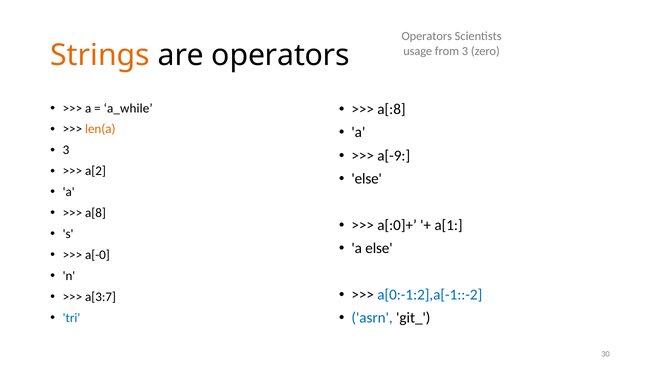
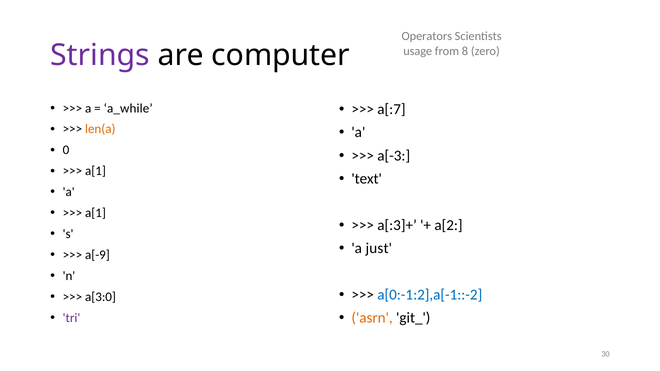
from 3: 3 -> 8 (465, 51)
Strings colour: orange -> purple (100, 55)
are operators: operators -> computer (281, 55)
a[:8: a[:8 -> a[:7 (391, 109)
3: 3 -> 0 (66, 150)
a[-9: a[-9 -> a[-3 (394, 156)
a[2: a[2 -> a[1 (95, 171)
else: else -> text (367, 179)
a[8: a[8 -> a[1 (95, 213)
a[:0]+: a[:0]+ -> a[:3]+ (397, 225)
a[1: a[1 -> a[2 (449, 225)
a else: else -> just (379, 249)
a[-0: a[-0 -> a[-9 (97, 255)
a[3:7: a[3:7 -> a[3:0 (100, 297)
asrn colour: blue -> orange (372, 318)
tri colour: blue -> purple (72, 318)
